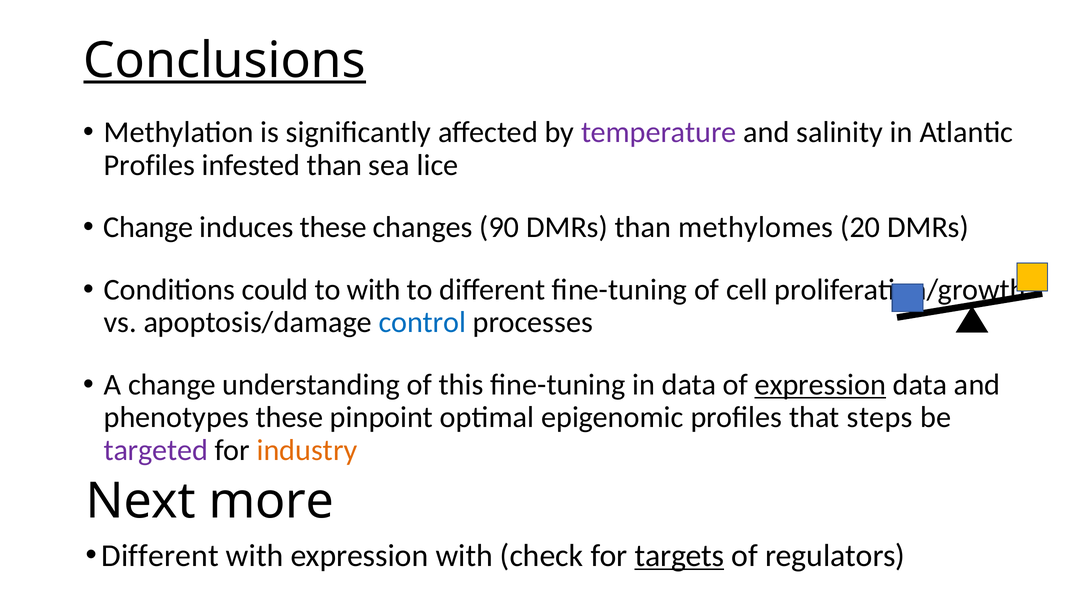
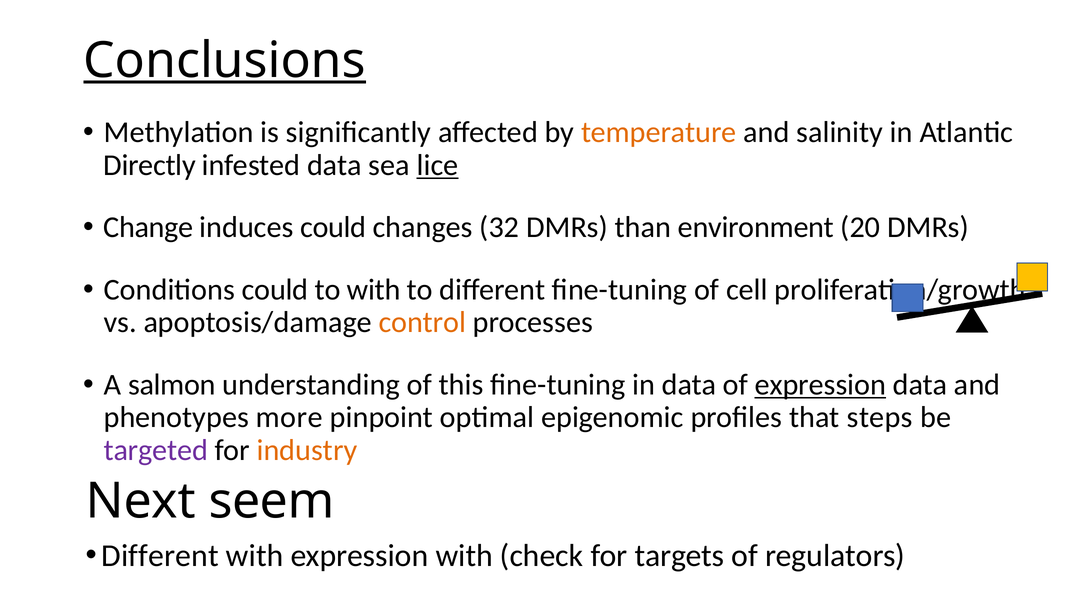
temperature colour: purple -> orange (659, 133)
Profiles: Profiles -> Directly (149, 165)
infested than: than -> data (334, 165)
lice underline: none -> present (438, 165)
induces these: these -> could (333, 228)
90: 90 -> 32 (499, 228)
methylomes: methylomes -> environment (756, 228)
control colour: blue -> orange (422, 323)
A change: change -> salmon (172, 385)
phenotypes these: these -> more (289, 418)
more: more -> seem (272, 502)
targets underline: present -> none (679, 556)
